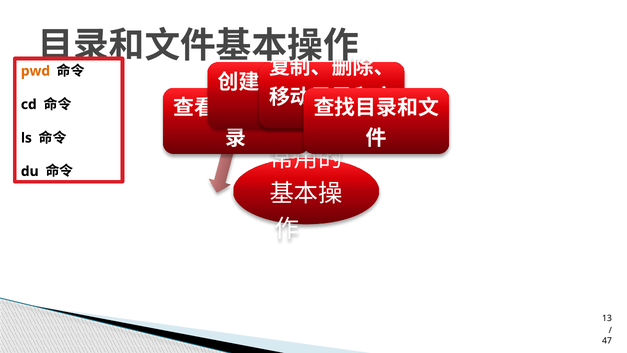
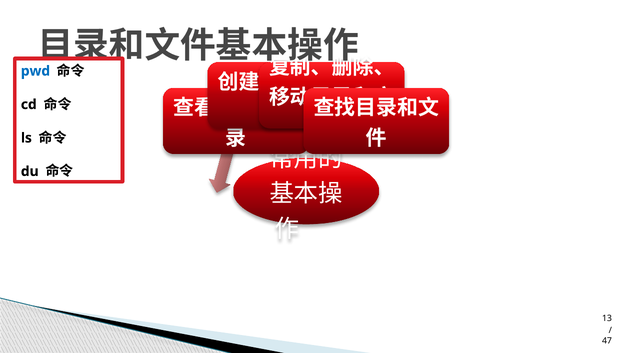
pwd colour: orange -> blue (35, 71)
